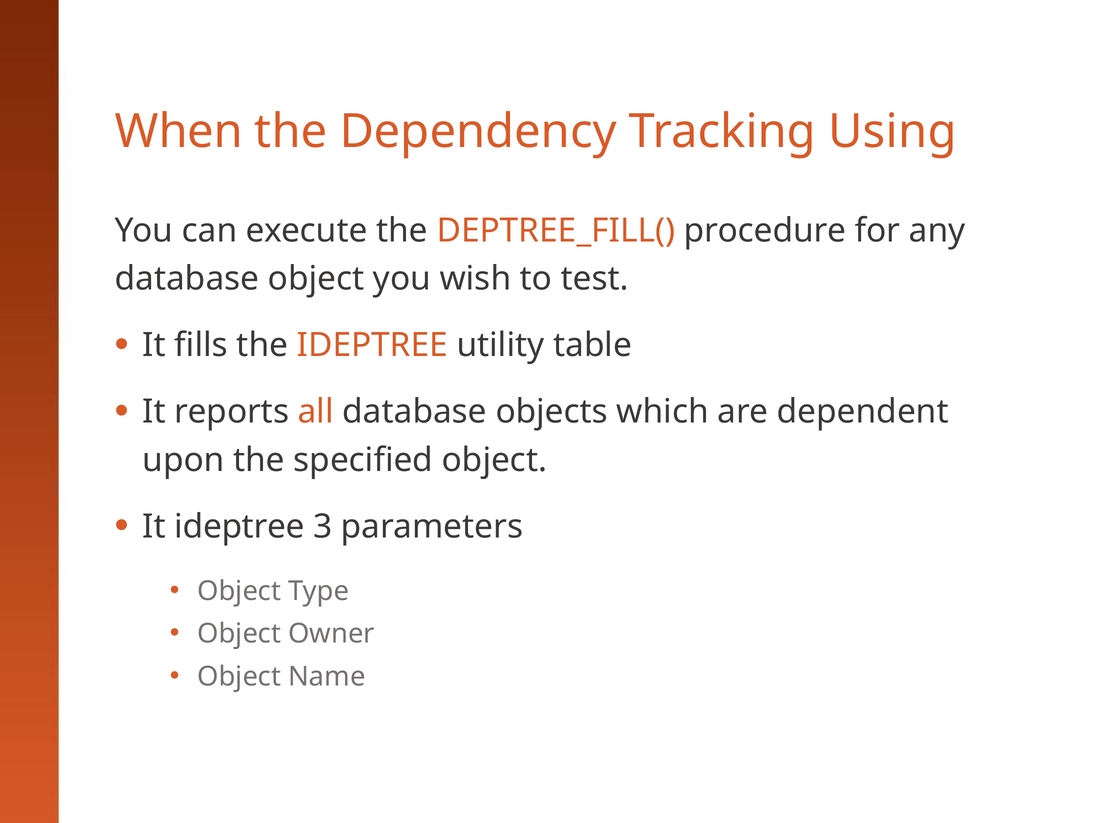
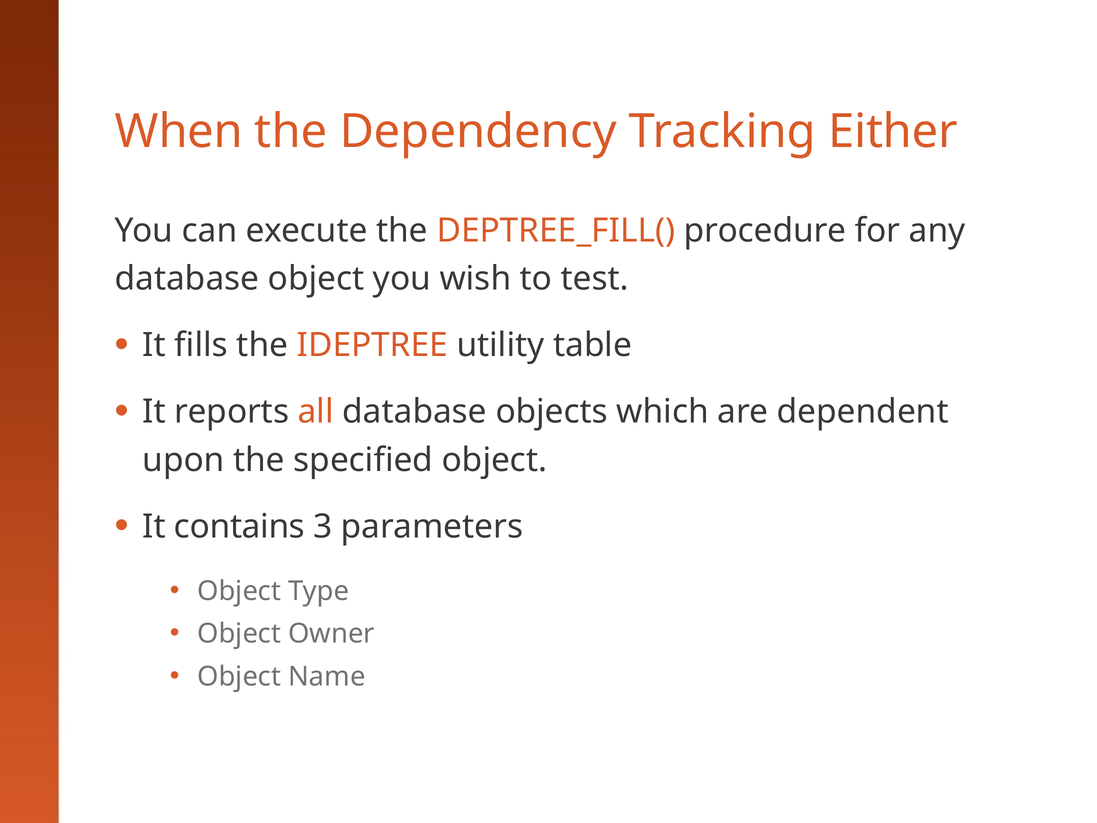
Using: Using -> Either (893, 131)
It ideptree: ideptree -> contains (240, 527)
